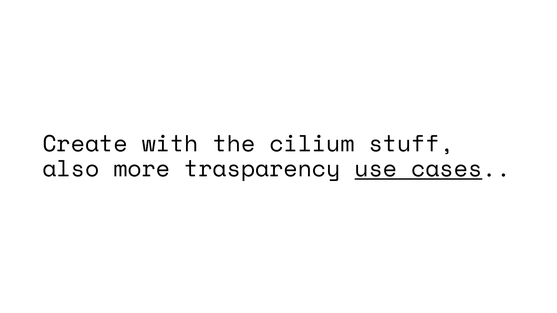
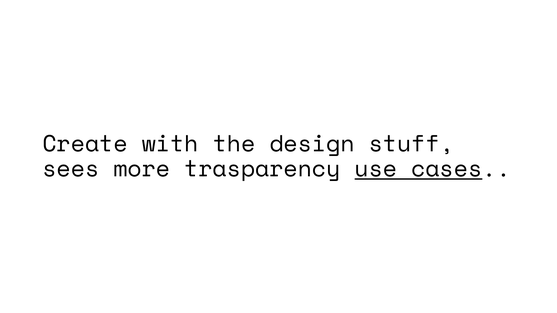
cilium: cilium -> design (312, 144)
also: also -> sees (71, 169)
